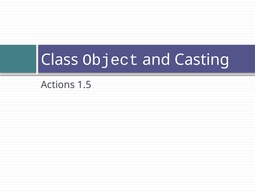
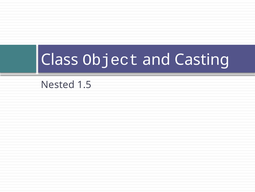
Actions: Actions -> Nested (58, 84)
